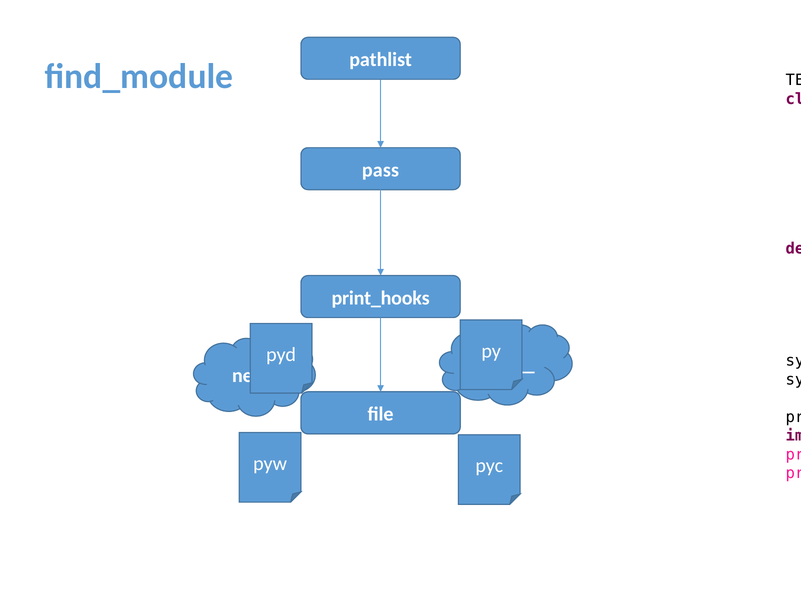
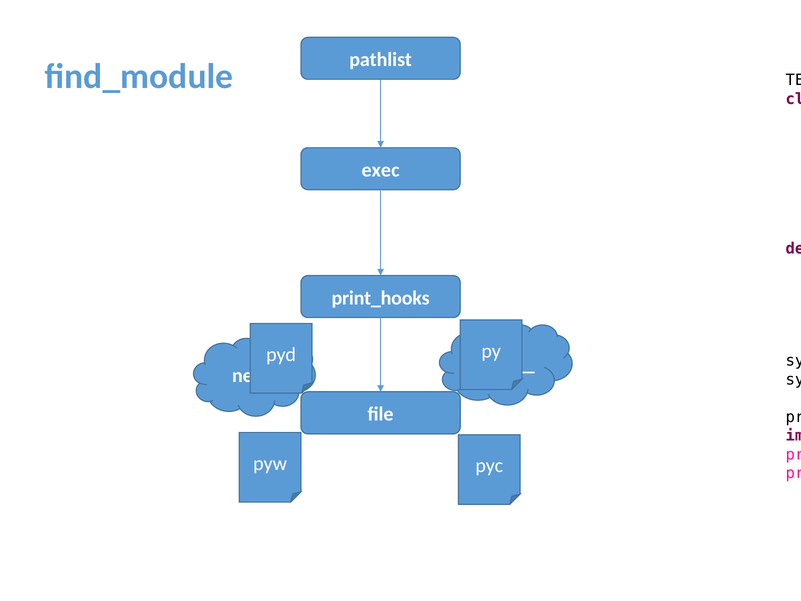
pass: pass -> exec (381, 170)
